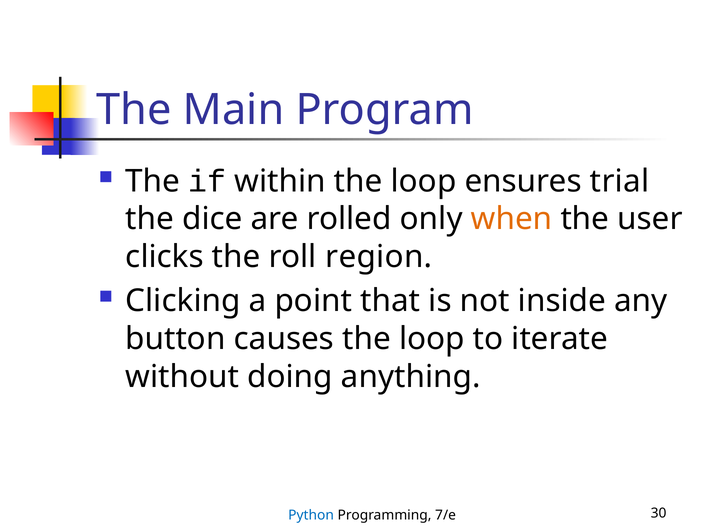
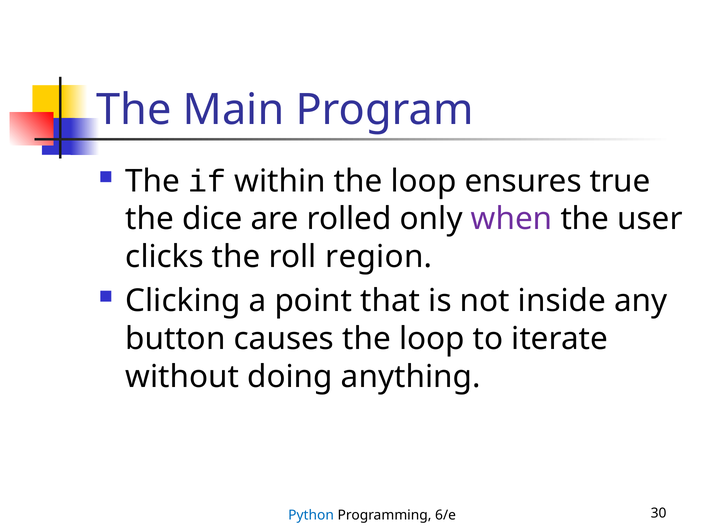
trial: trial -> true (620, 181)
when colour: orange -> purple (512, 219)
7/e: 7/e -> 6/e (446, 515)
